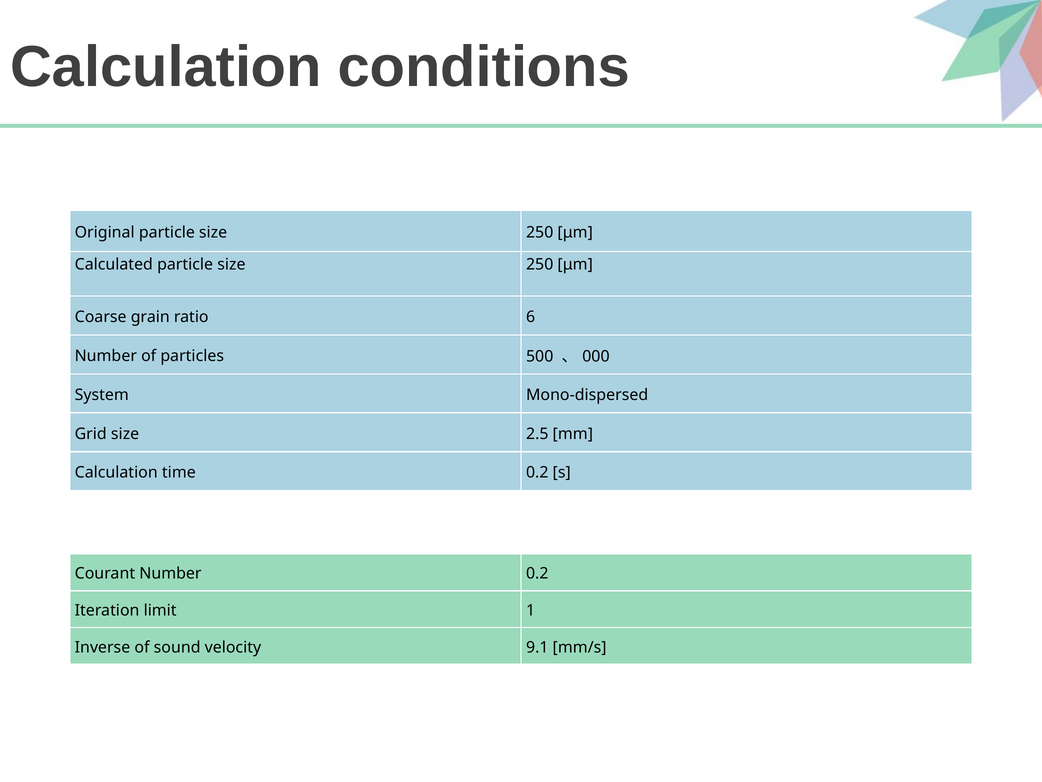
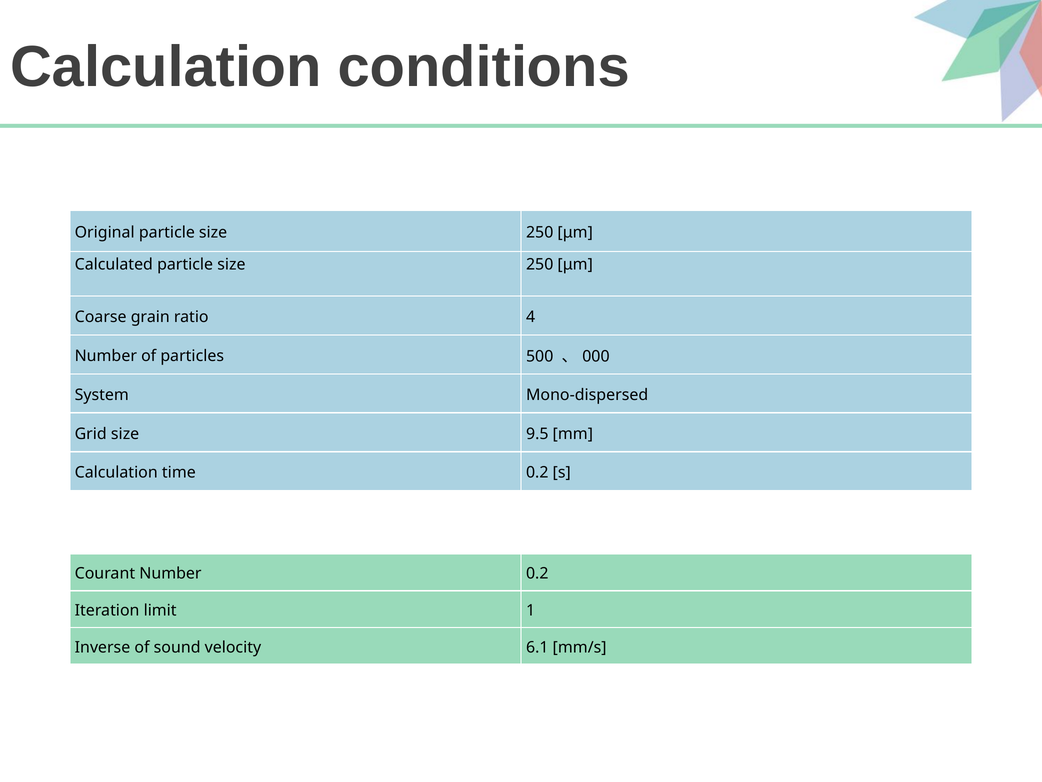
6: 6 -> 4 (531, 317)
2.5: 2.5 -> 9.5 (537, 433)
9.1: 9.1 -> 6.1 (537, 647)
